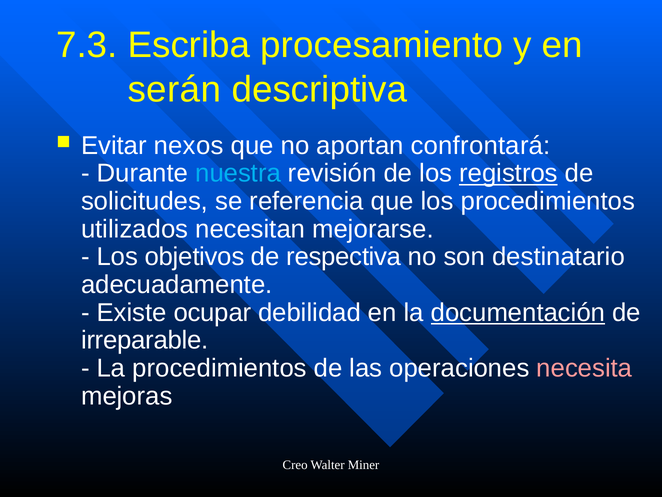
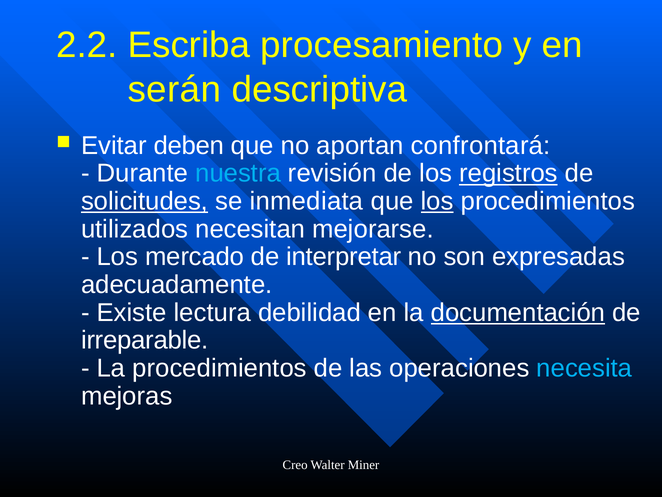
7.3: 7.3 -> 2.2 (87, 45)
nexos: nexos -> deben (189, 145)
solicitudes underline: none -> present (145, 201)
referencia: referencia -> inmediata (306, 201)
los underline: none -> present (437, 201)
objetivos: objetivos -> mercado (195, 257)
respectiva: respectiva -> interpretar (344, 257)
destinatario: destinatario -> expresadas (559, 257)
ocupar: ocupar -> lectura (212, 312)
necesita colour: pink -> light blue (584, 368)
